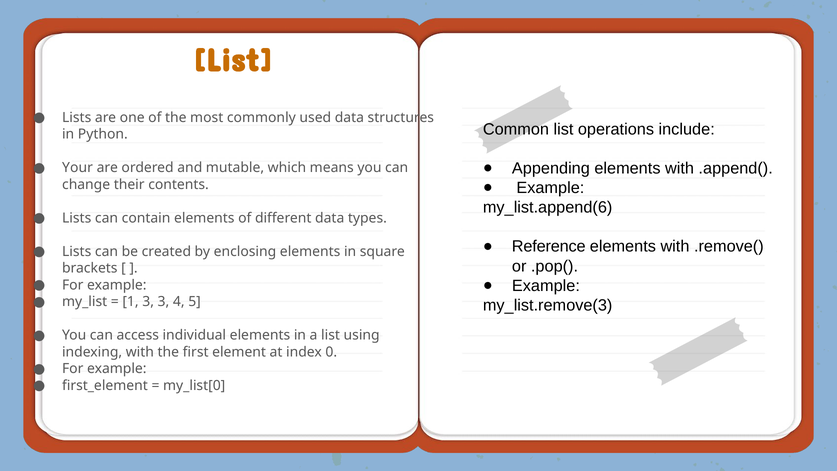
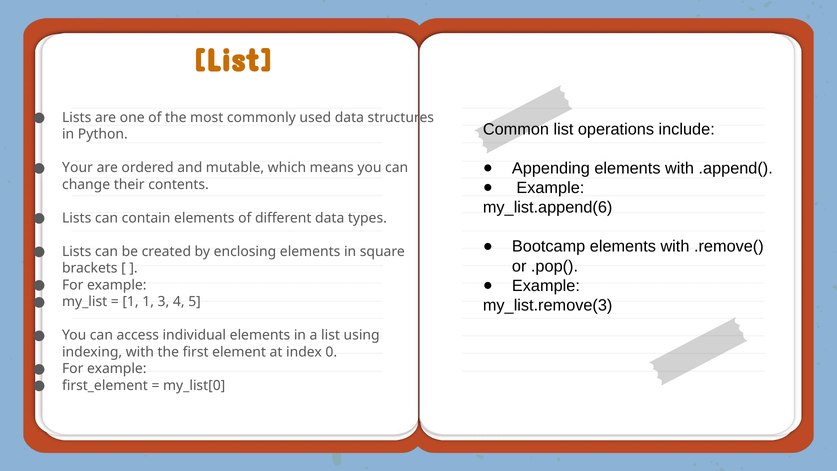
Reference: Reference -> Bootcamp (549, 247)
1 3: 3 -> 1 (148, 302)
